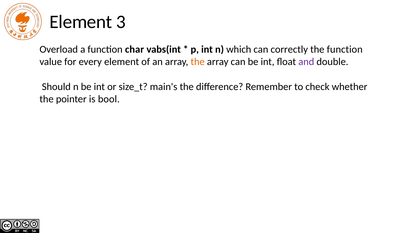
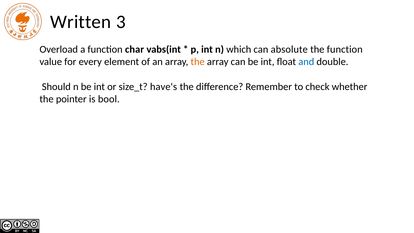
Element: Element -> Written (81, 22)
correctly: correctly -> absolute (289, 49)
and colour: purple -> blue (306, 62)
main's: main's -> have's (164, 87)
